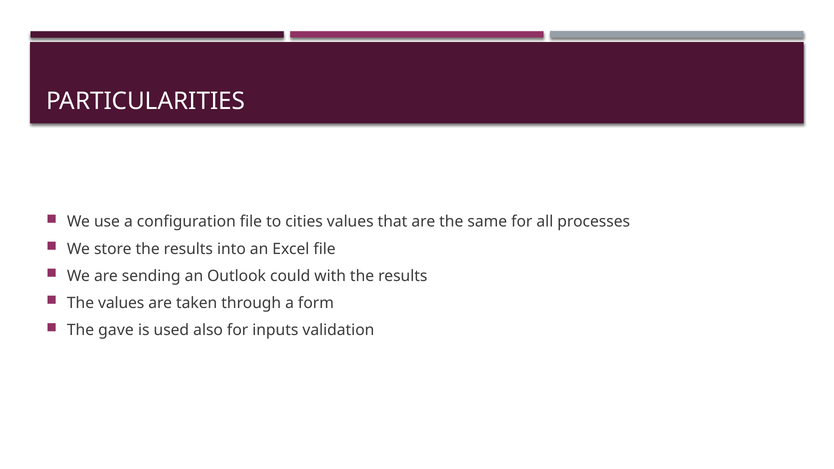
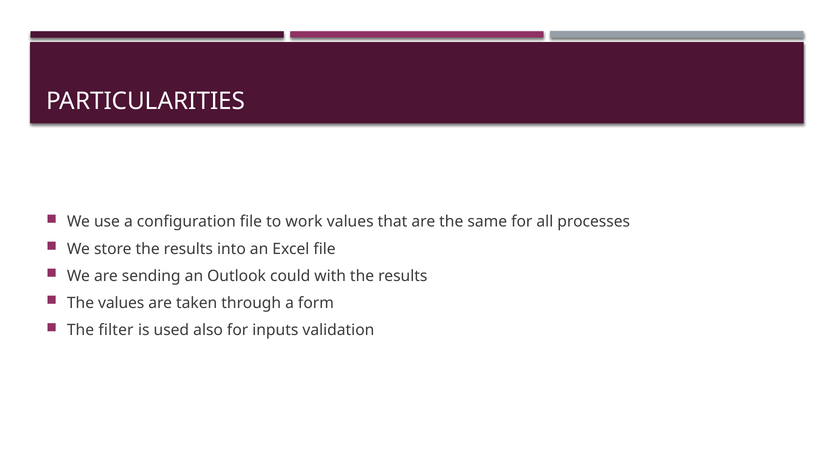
cities: cities -> work (304, 222)
gave: gave -> filter (116, 330)
